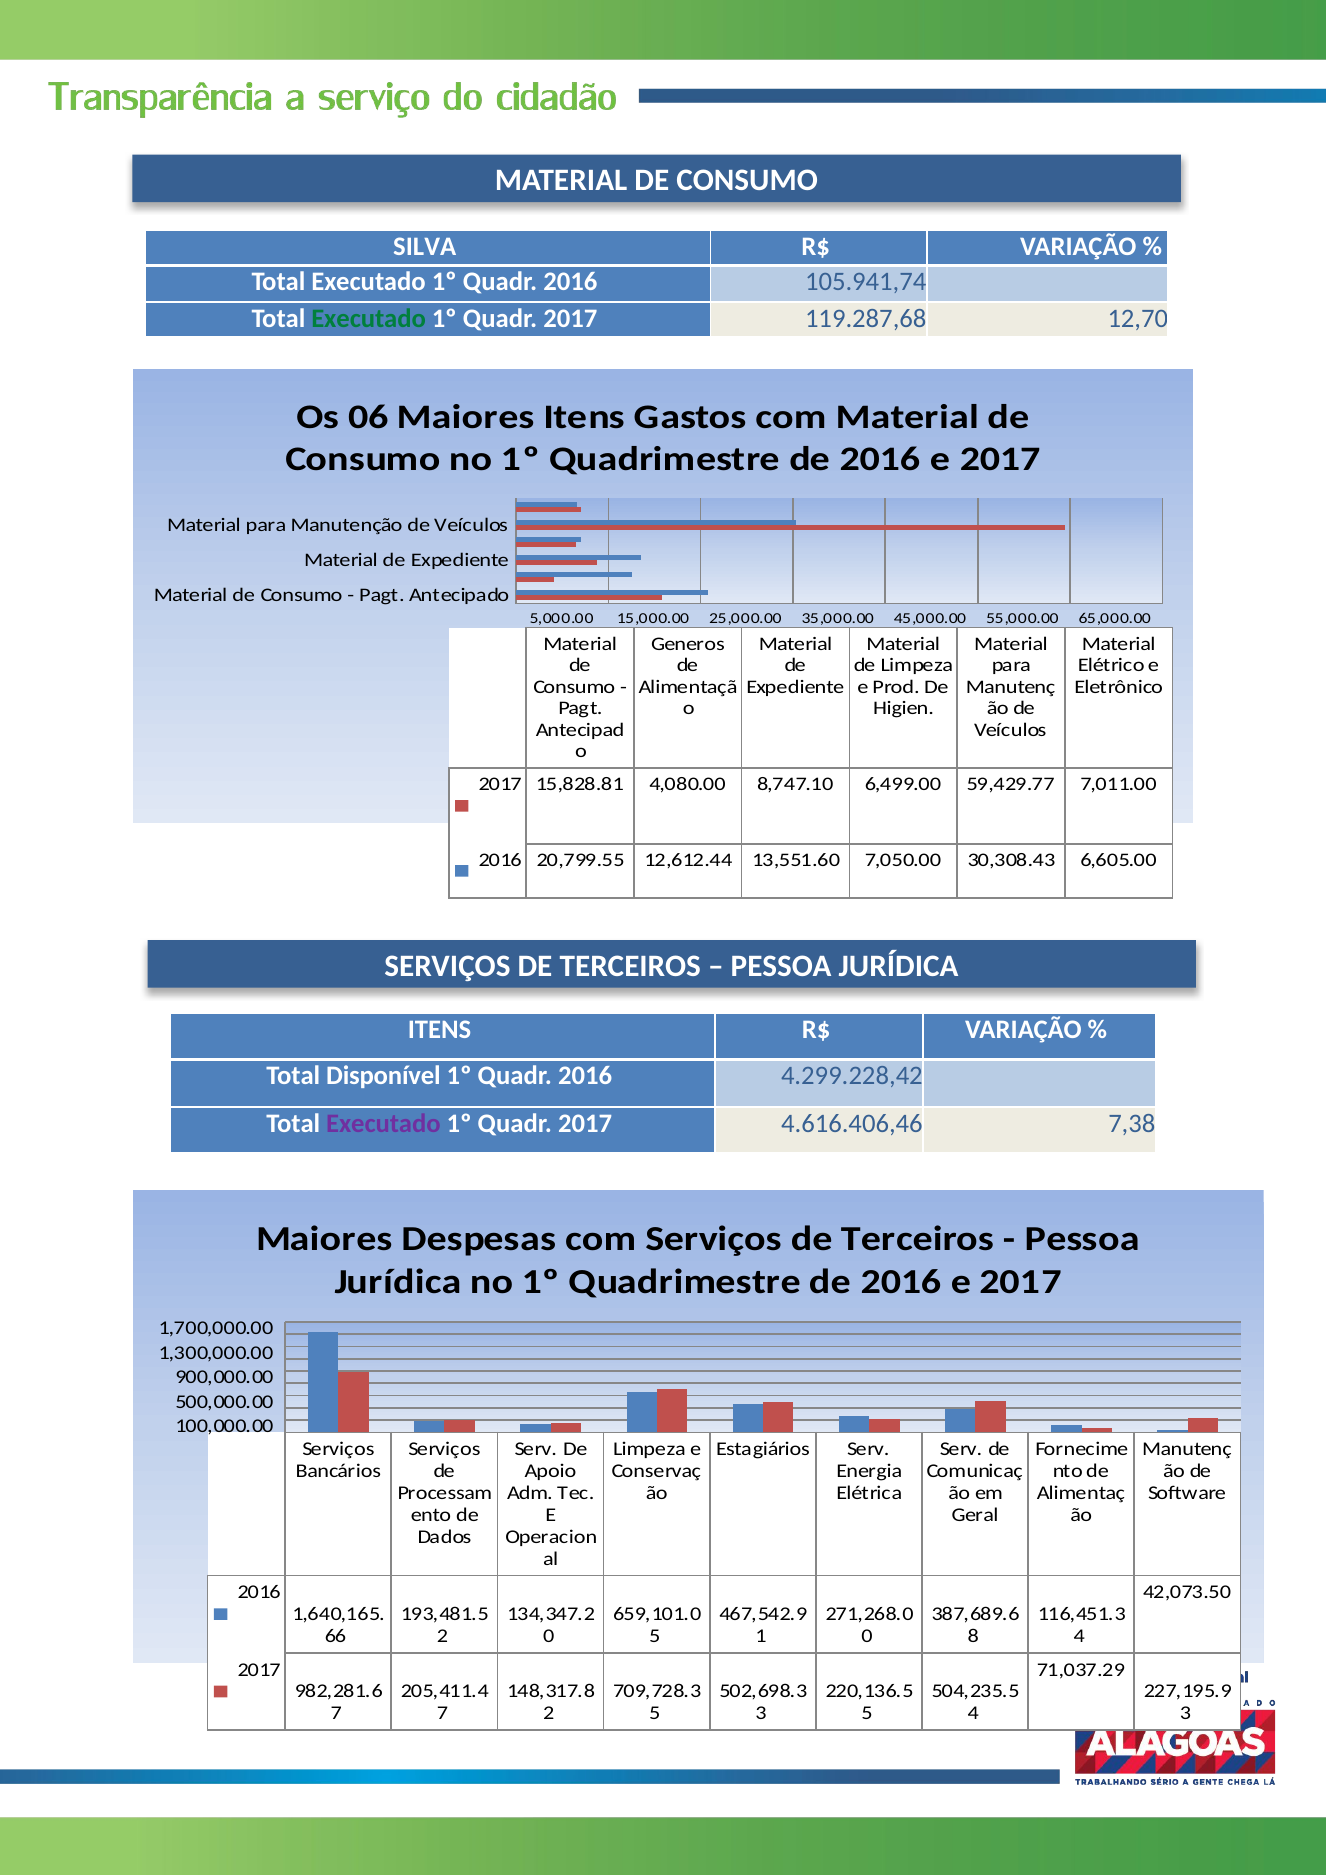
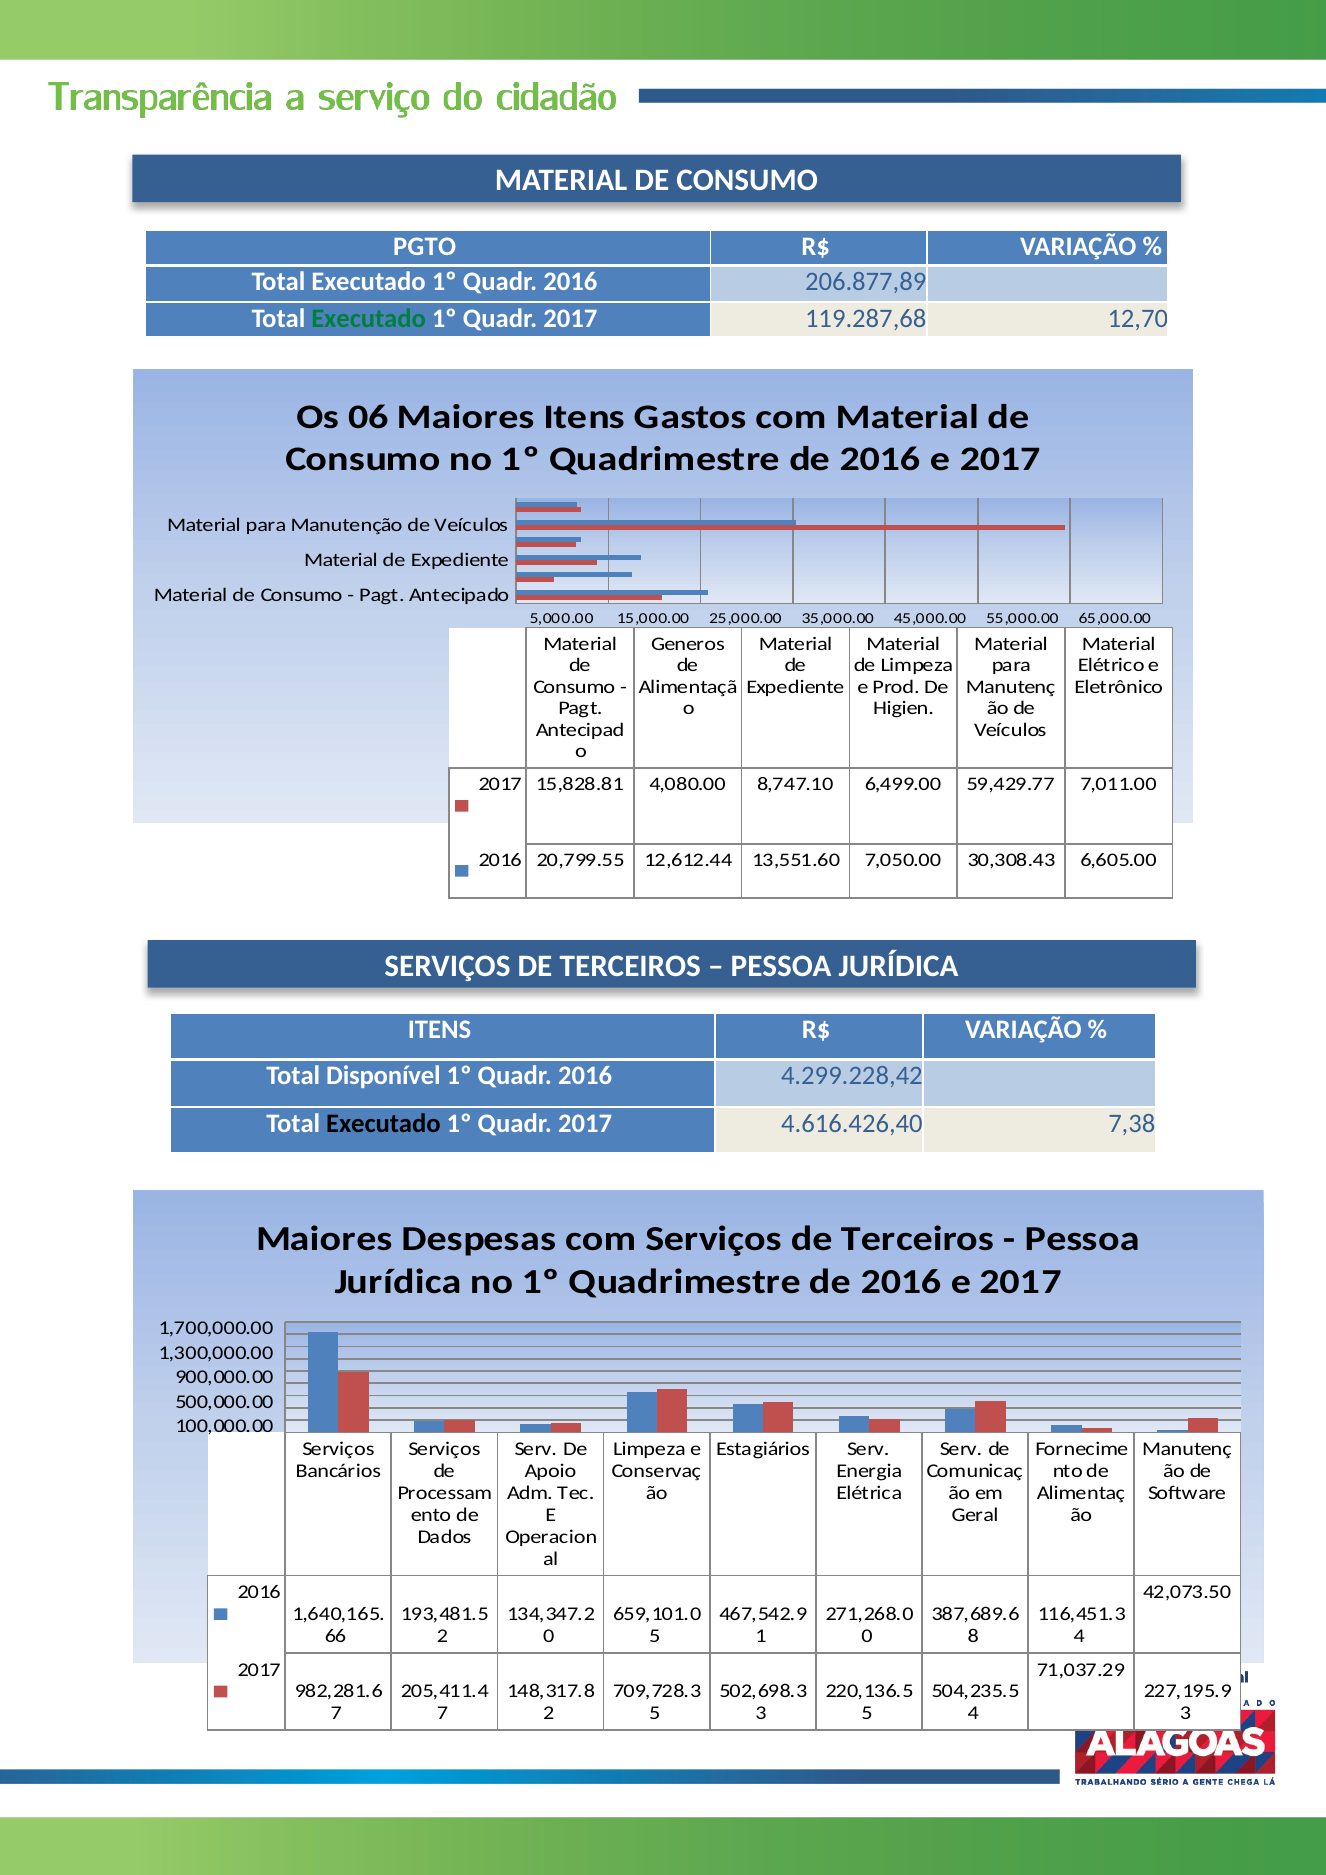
SILVA: SILVA -> PGTO (425, 247)
105.941,74: 105.941,74 -> 206.877,89 (866, 282)
Executado colour: purple -> black (383, 1124)
4.616.406,46: 4.616.406,46 -> 4.616.426,40 (852, 1124)
